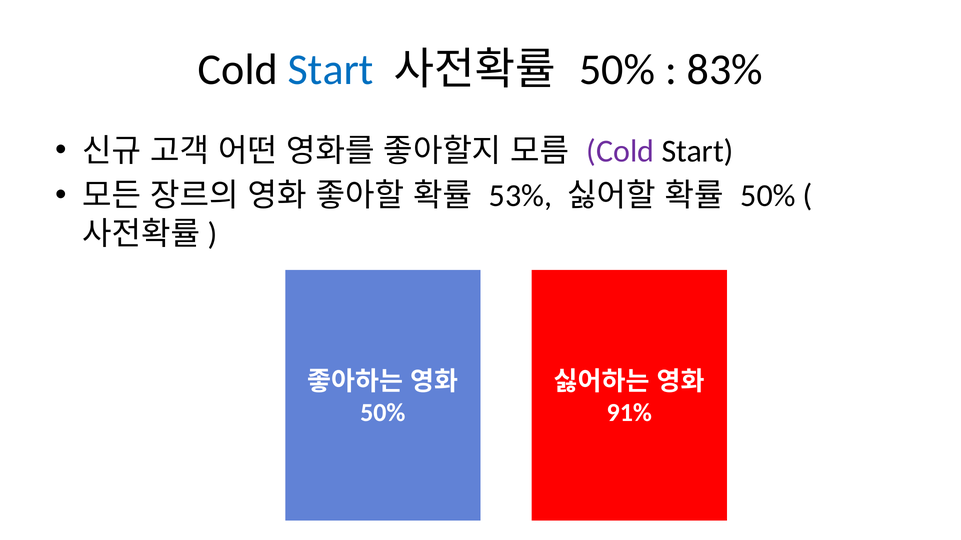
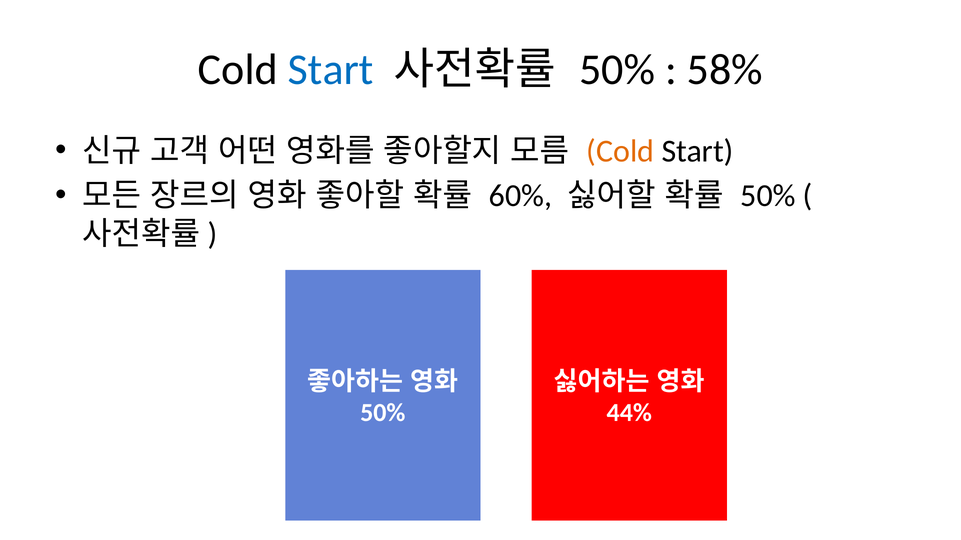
83%: 83% -> 58% (725, 70)
Cold colour: purple -> orange (620, 151)
53%: 53% -> 60% (521, 196)
91%: 91% -> 44% (629, 413)
